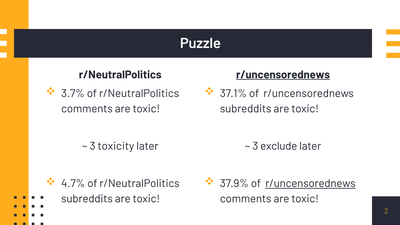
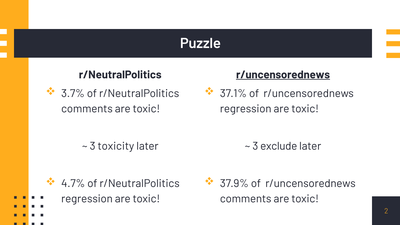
subreddits: subreddits -> regression (246, 109)
r/uncensorednews underline: present -> none (311, 183)
subreddits: subreddits -> regression (87, 199)
